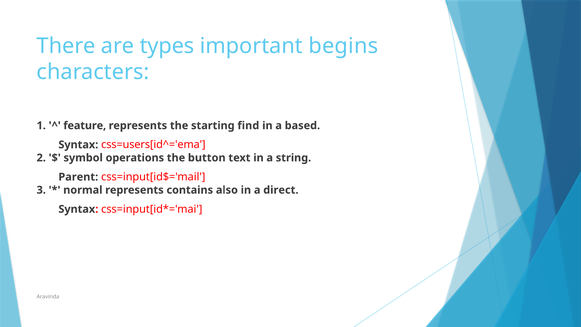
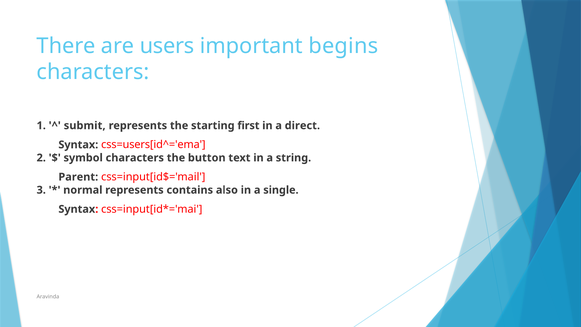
types: types -> users (167, 46)
feature: feature -> submit (85, 126)
find: find -> first (248, 126)
based: based -> direct (302, 126)
symbol operations: operations -> characters (135, 158)
direct: direct -> single (281, 190)
